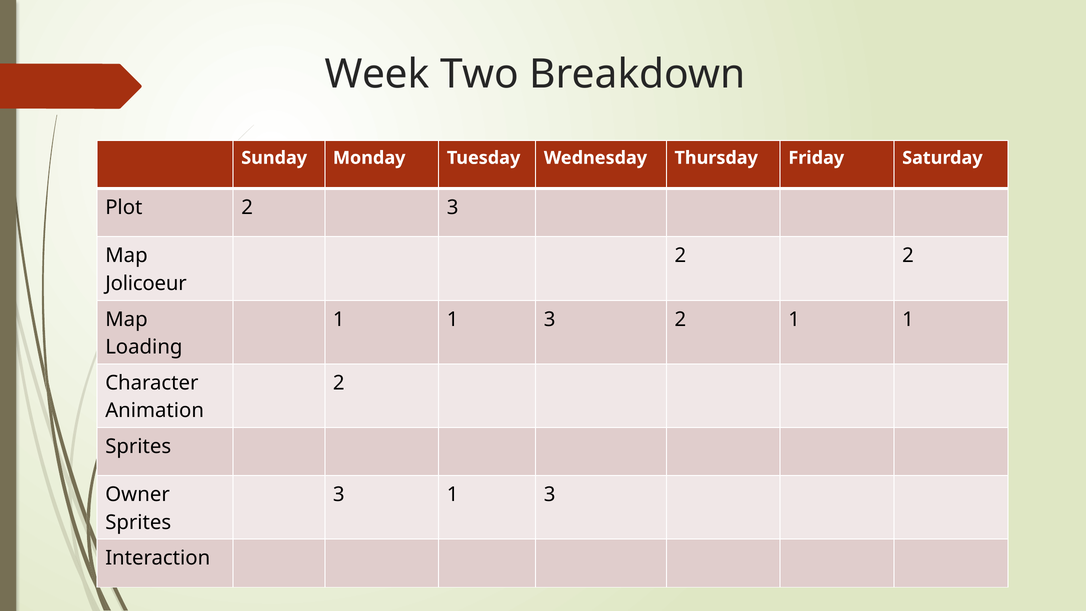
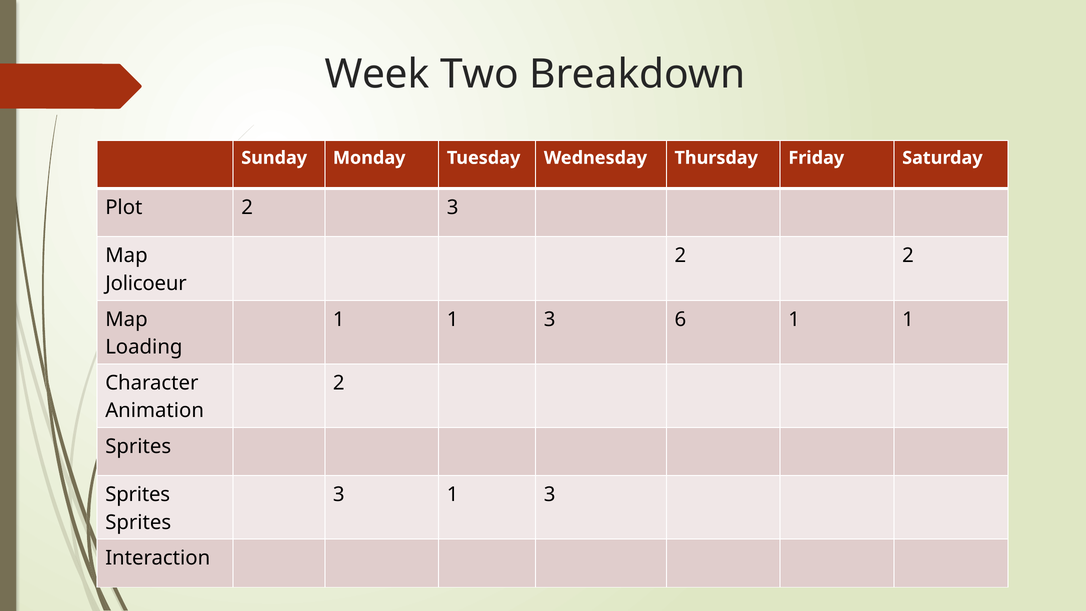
3 2: 2 -> 6 (680, 319)
Owner: Owner -> Sprites (138, 495)
